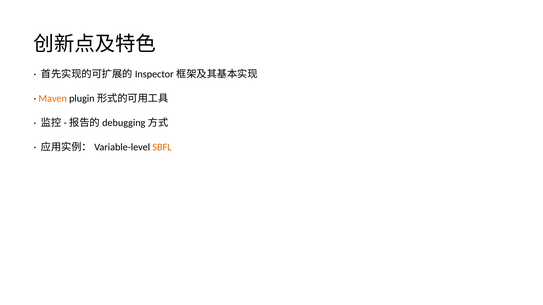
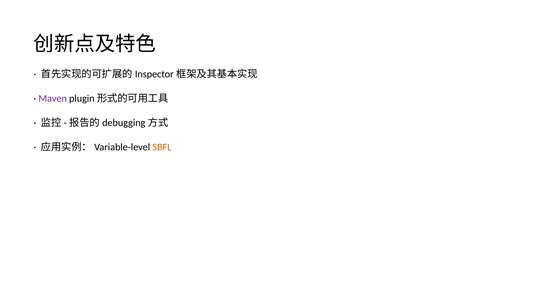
Maven colour: orange -> purple (53, 99)
